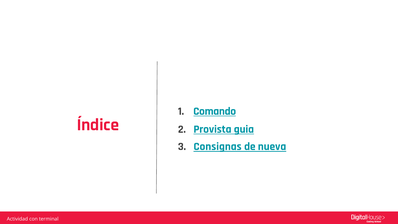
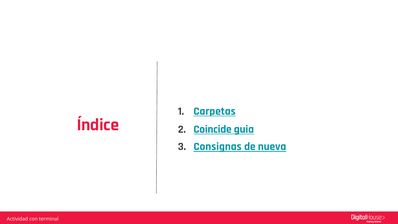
Comando: Comando -> Carpetas (215, 111)
Provista: Provista -> Coincide (213, 129)
